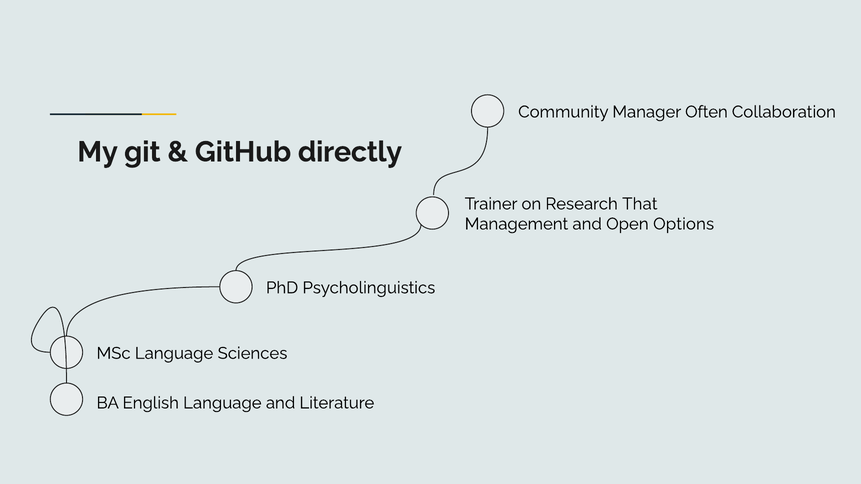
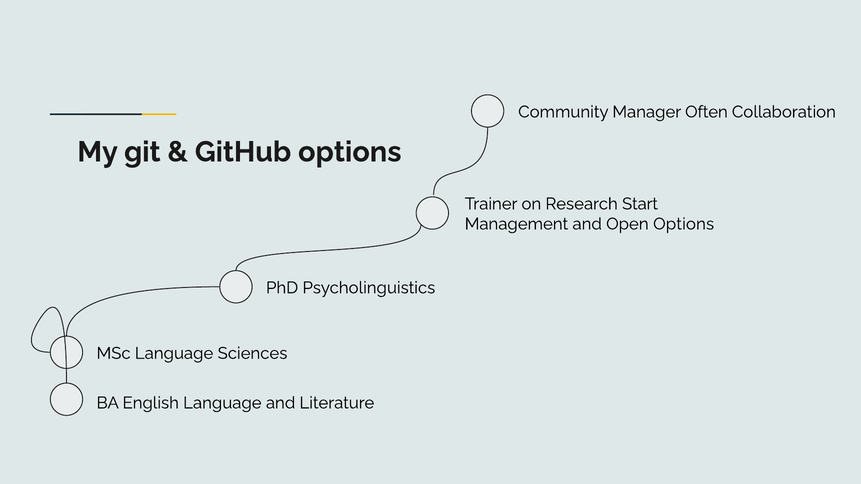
GitHub directly: directly -> options (350, 152)
That: That -> Start (640, 204)
